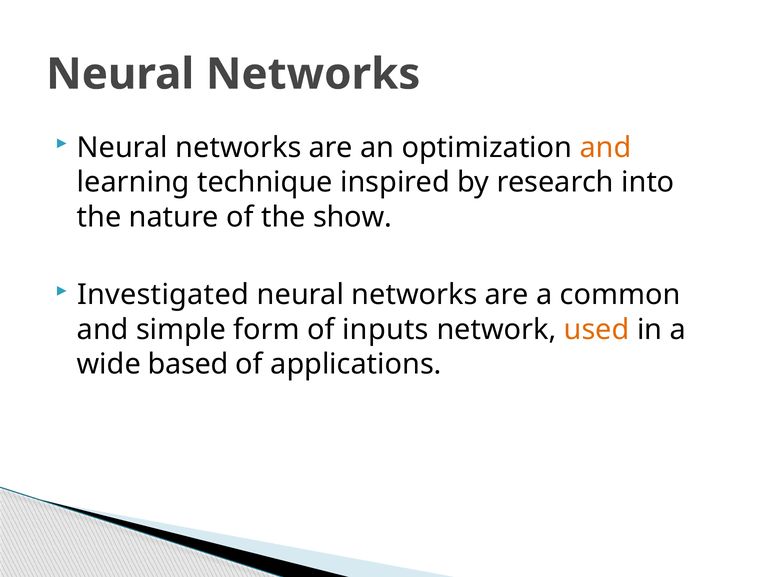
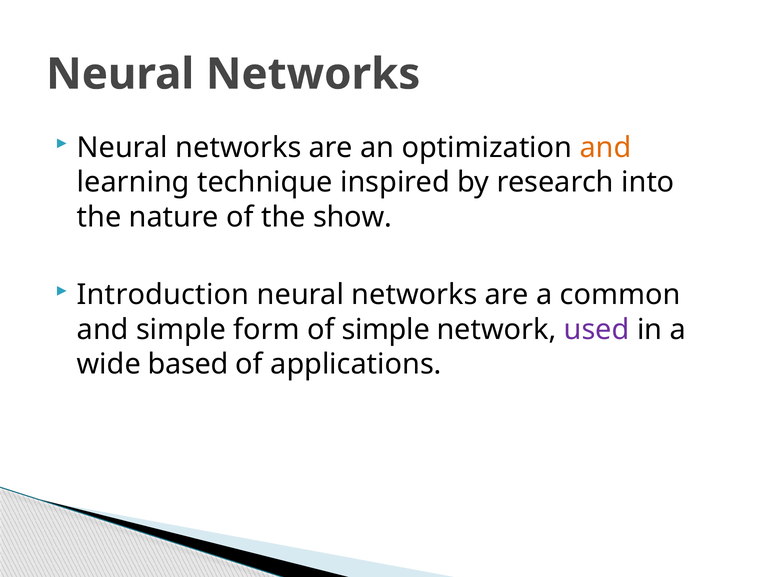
Investigated: Investigated -> Introduction (163, 295)
of inputs: inputs -> simple (386, 330)
used colour: orange -> purple (597, 330)
